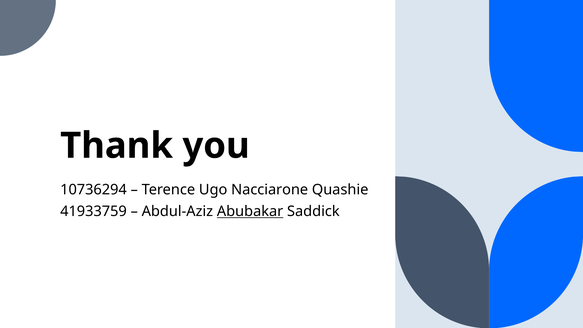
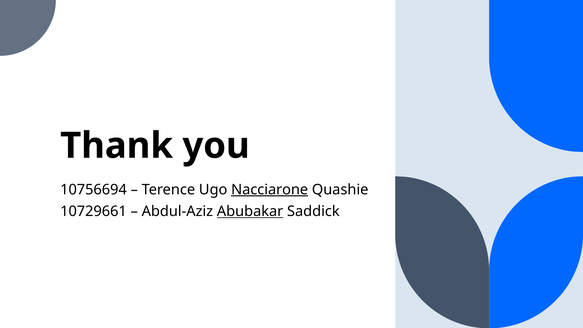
10736294: 10736294 -> 10756694 (93, 189)
Nacciarone underline: none -> present (270, 189)
41933759: 41933759 -> 10729661 (93, 211)
